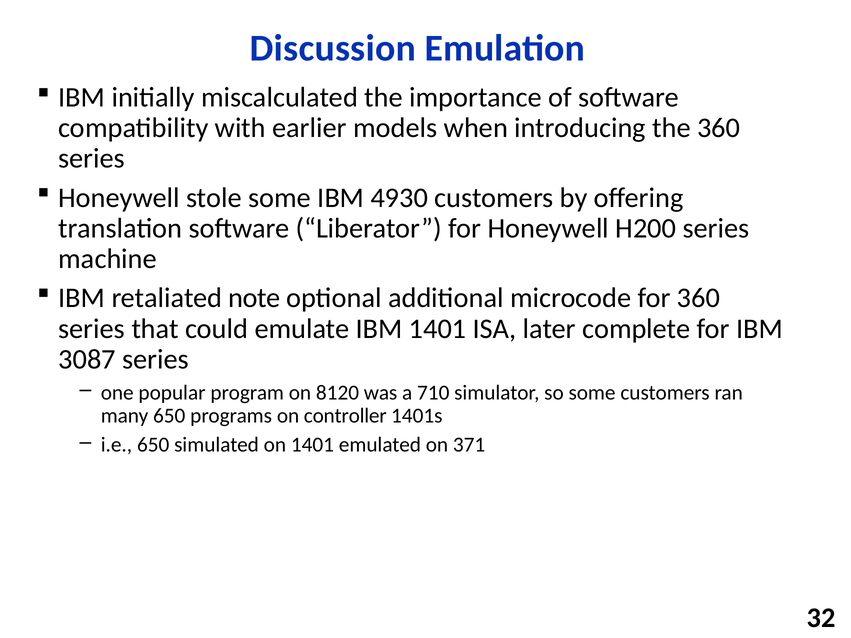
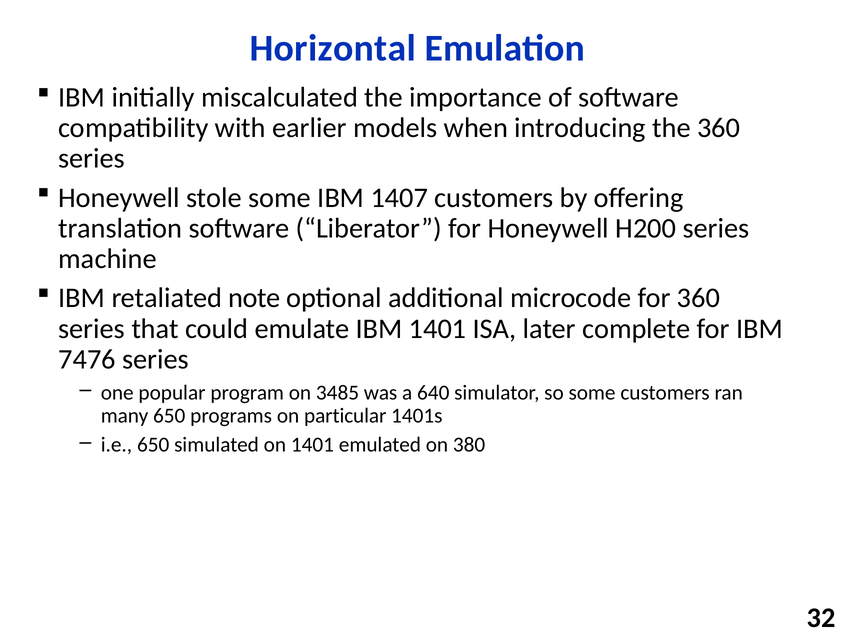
Discussion: Discussion -> Horizontal (333, 48)
4930: 4930 -> 1407 (399, 198)
3087: 3087 -> 7476 (87, 359)
8120: 8120 -> 3485 (338, 393)
710: 710 -> 640 (433, 393)
controller: controller -> particular (345, 416)
371: 371 -> 380 (469, 445)
